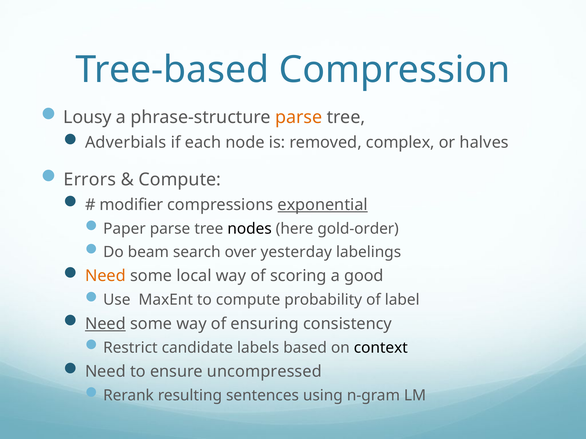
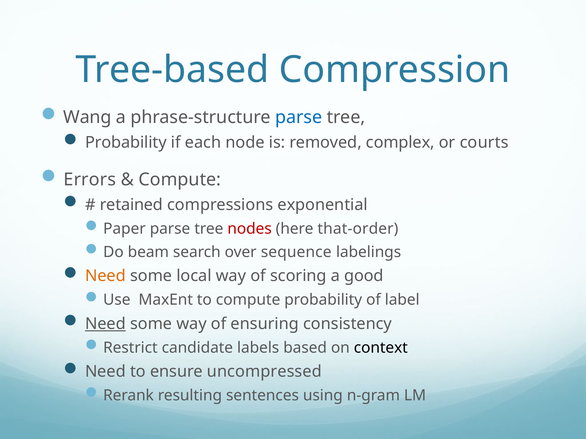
Lousy: Lousy -> Wang (87, 117)
parse colour: orange -> blue (299, 117)
Adverbials: Adverbials -> Probability (126, 143)
halves: halves -> courts (484, 143)
modifier: modifier -> retained (131, 205)
exponential underline: present -> none (323, 205)
nodes colour: black -> red (250, 229)
gold-order: gold-order -> that-order (358, 229)
yesterday: yesterday -> sequence (296, 252)
